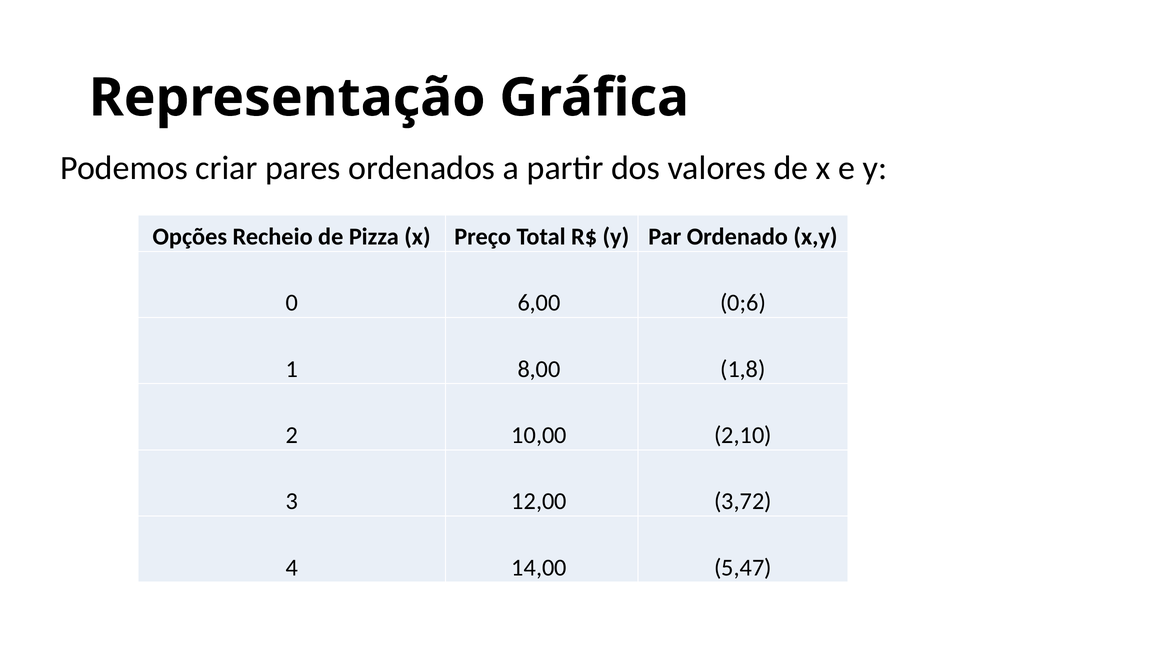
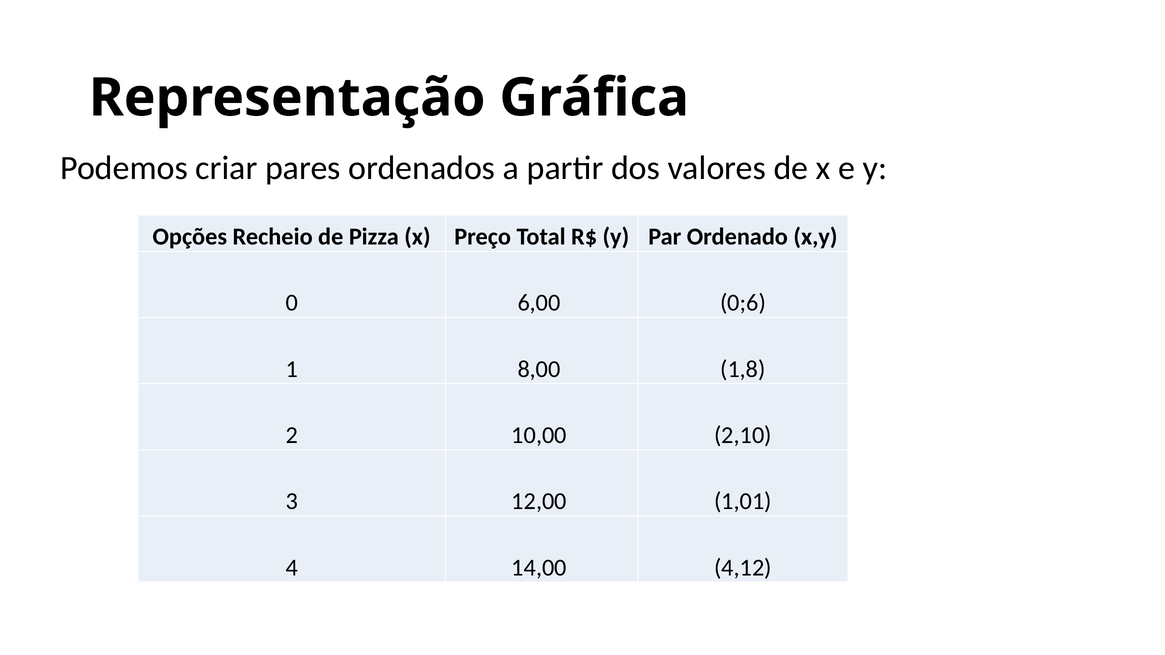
3,72: 3,72 -> 1,01 (743, 502)
5,47: 5,47 -> 4,12 (743, 568)
